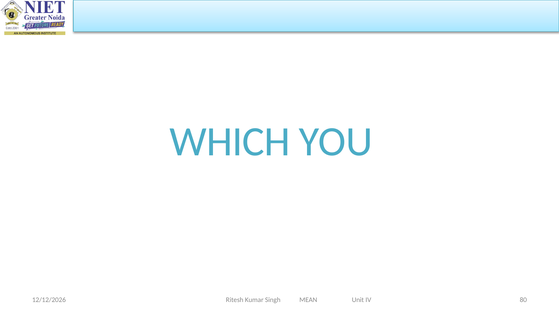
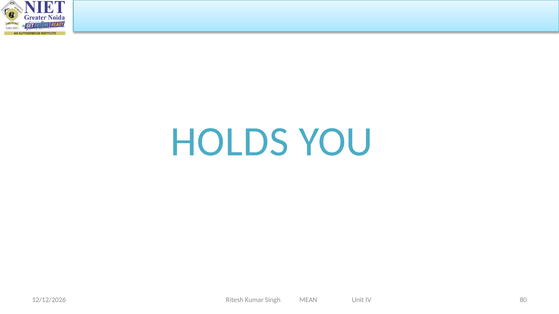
WHICH: WHICH -> HOLDS (230, 142)
